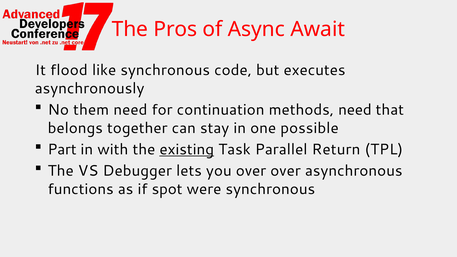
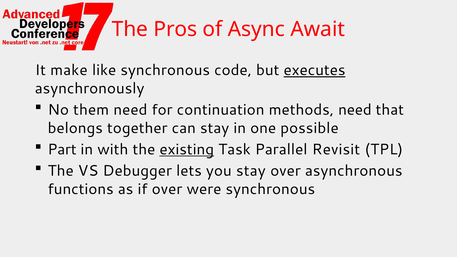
flood: flood -> make (69, 70)
executes underline: none -> present (315, 70)
Return: Return -> Revisit (336, 149)
you over: over -> stay (251, 171)
if spot: spot -> over (167, 189)
